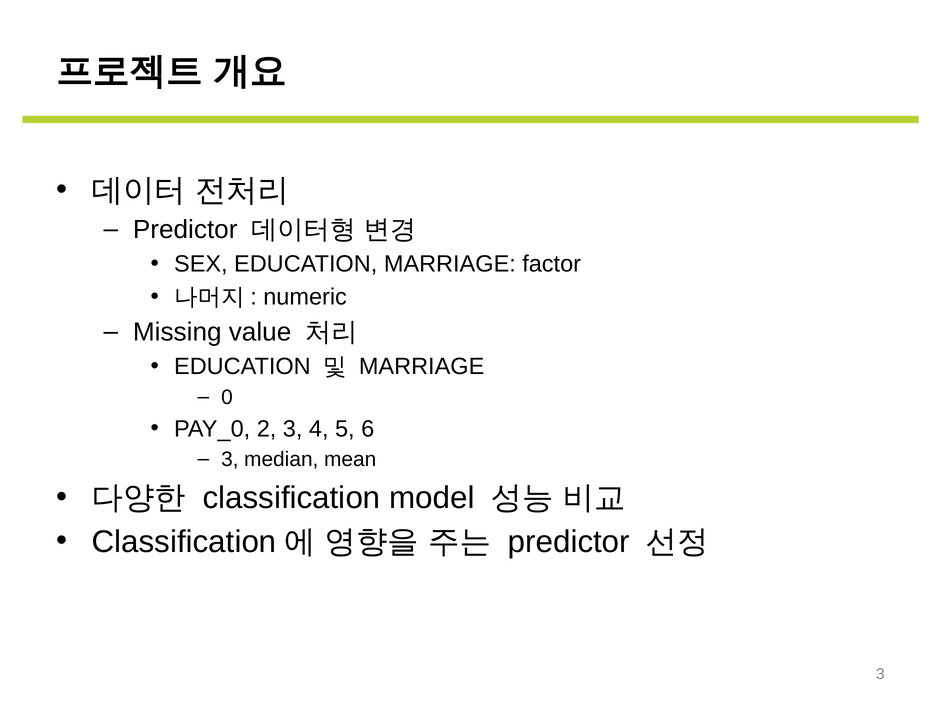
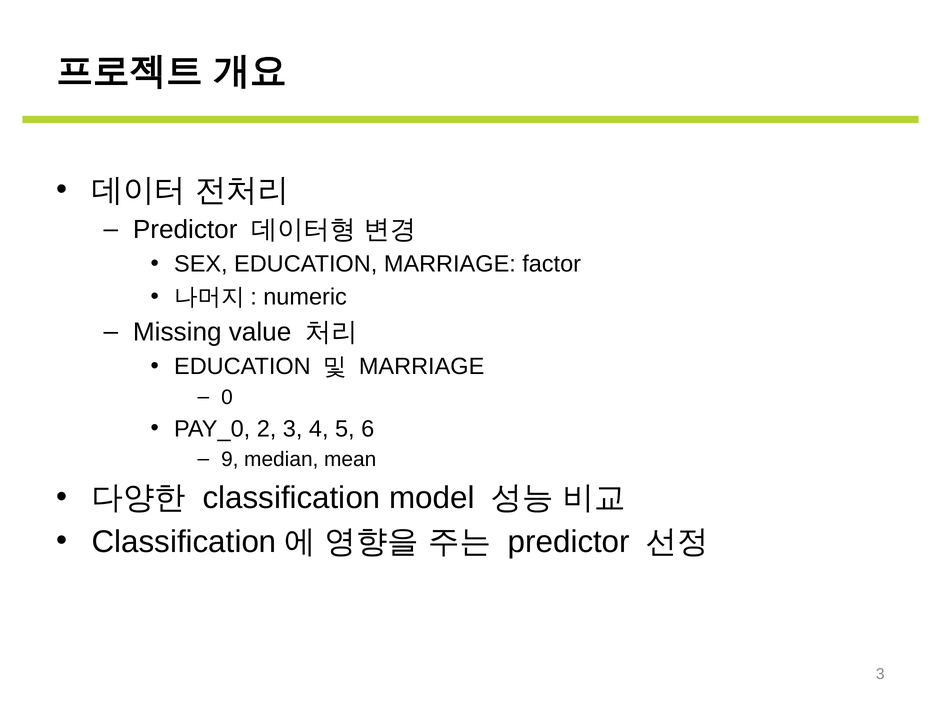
3: 3 -> 9 (230, 459)
